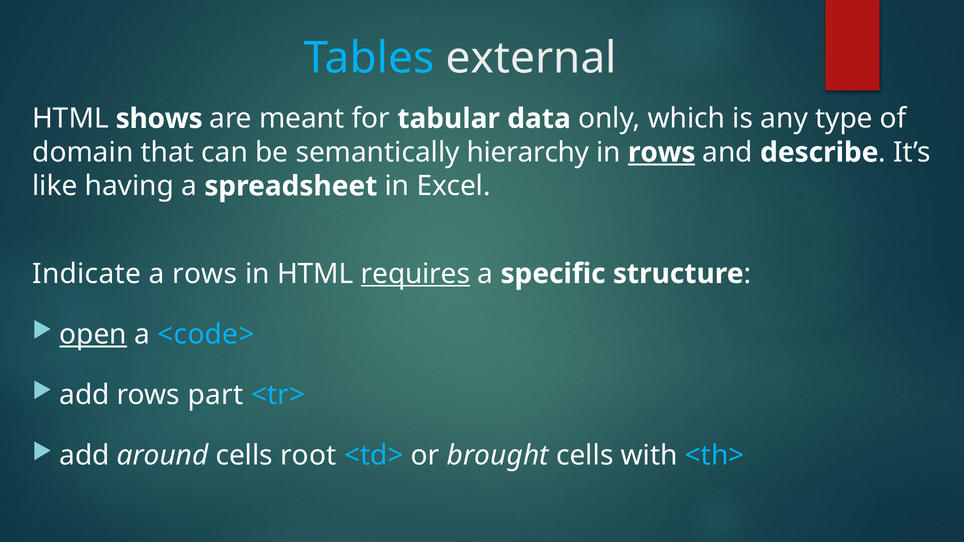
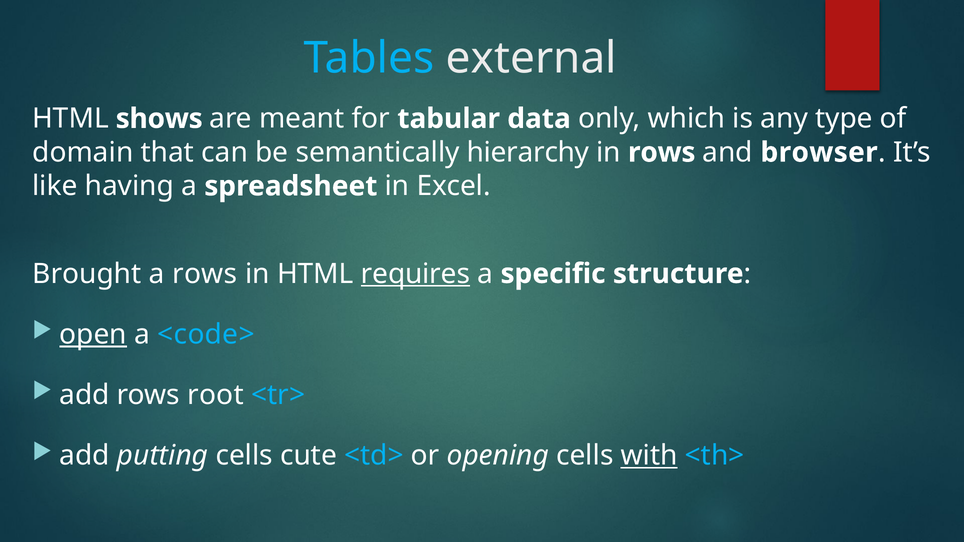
rows underline: present -> none (662, 152)
describe: describe -> browser (819, 152)
Indicate: Indicate -> Brought (87, 274)
part: part -> root (215, 395)
around: around -> putting (163, 456)
root: root -> cute (308, 456)
brought: brought -> opening (498, 456)
with underline: none -> present (649, 456)
